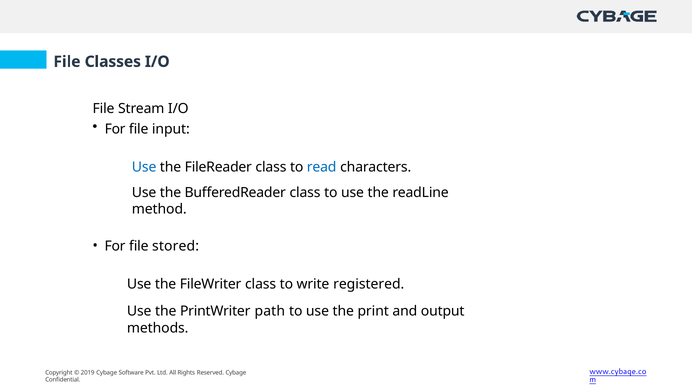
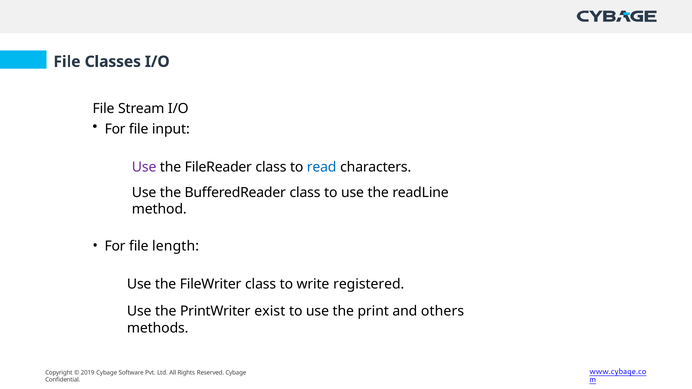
Use colour: blue -> purple (144, 168)
stored: stored -> length (176, 246)
path: path -> exist (270, 312)
output: output -> others (443, 312)
